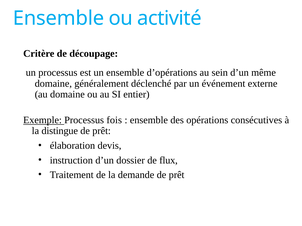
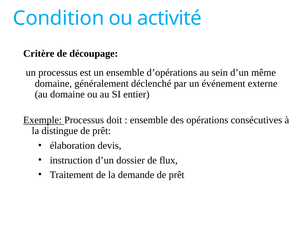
Ensemble: Ensemble -> Condition (59, 18)
fois: fois -> doit (114, 120)
